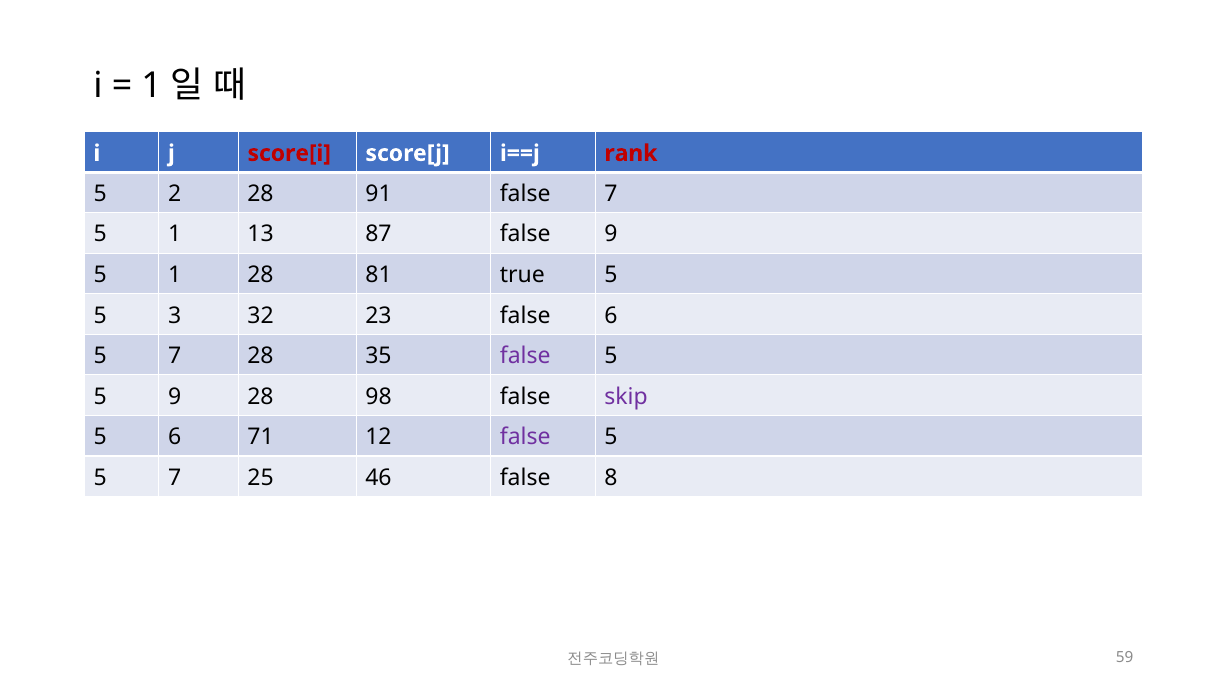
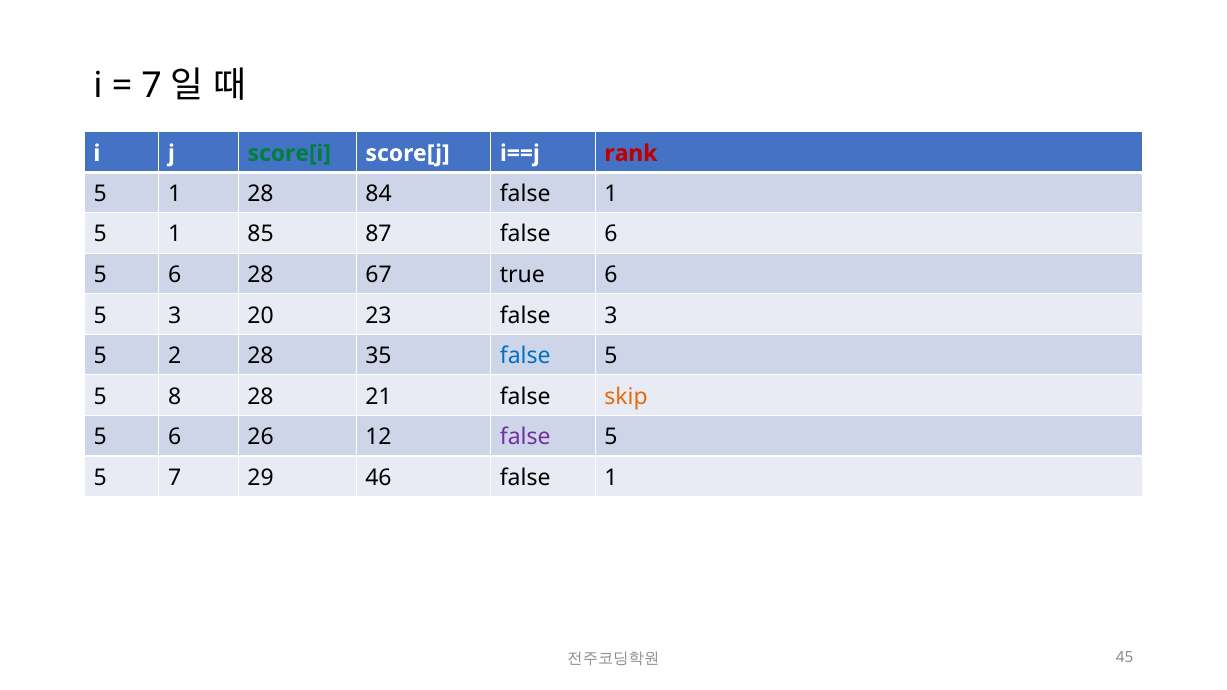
1: 1 -> 7 (152, 86)
score[i colour: red -> green (289, 153)
2: 2 -> 1 (175, 194)
91: 91 -> 84 (379, 194)
7: 7 -> 1 (611, 194)
13: 13 -> 85 (261, 234)
false 9: 9 -> 6 (611, 234)
1: 1 -> 6 (175, 275)
81: 81 -> 67 (379, 275)
true 5: 5 -> 6 (611, 275)
32: 32 -> 20 (261, 316)
false 6: 6 -> 3 (611, 316)
7: 7 -> 2 (175, 356)
false colour: purple -> blue (525, 356)
5 9: 9 -> 8 (175, 397)
98: 98 -> 21 (379, 397)
skip colour: purple -> orange (626, 397)
71: 71 -> 26 (261, 437)
25: 25 -> 29 (261, 478)
46 false 8: 8 -> 1 (611, 478)
59: 59 -> 45 (1125, 658)
